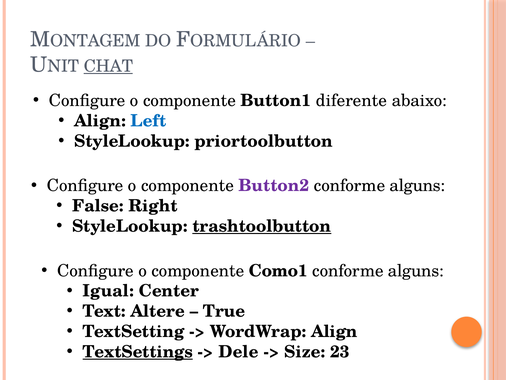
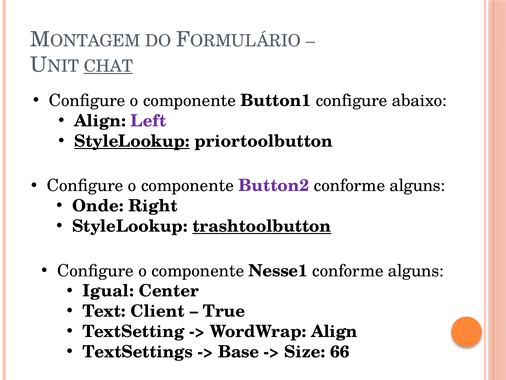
Button1 diferente: diferente -> configure (352, 100)
Left colour: blue -> purple (148, 121)
StyleLookup underline: none -> present (132, 141)
False: False -> Onde (98, 206)
Como1: Como1 -> Nesse1 (278, 270)
Altere: Altere -> Client (158, 311)
TextSettings underline: present -> none (138, 351)
Dele: Dele -> Base (239, 351)
23: 23 -> 66 (340, 351)
